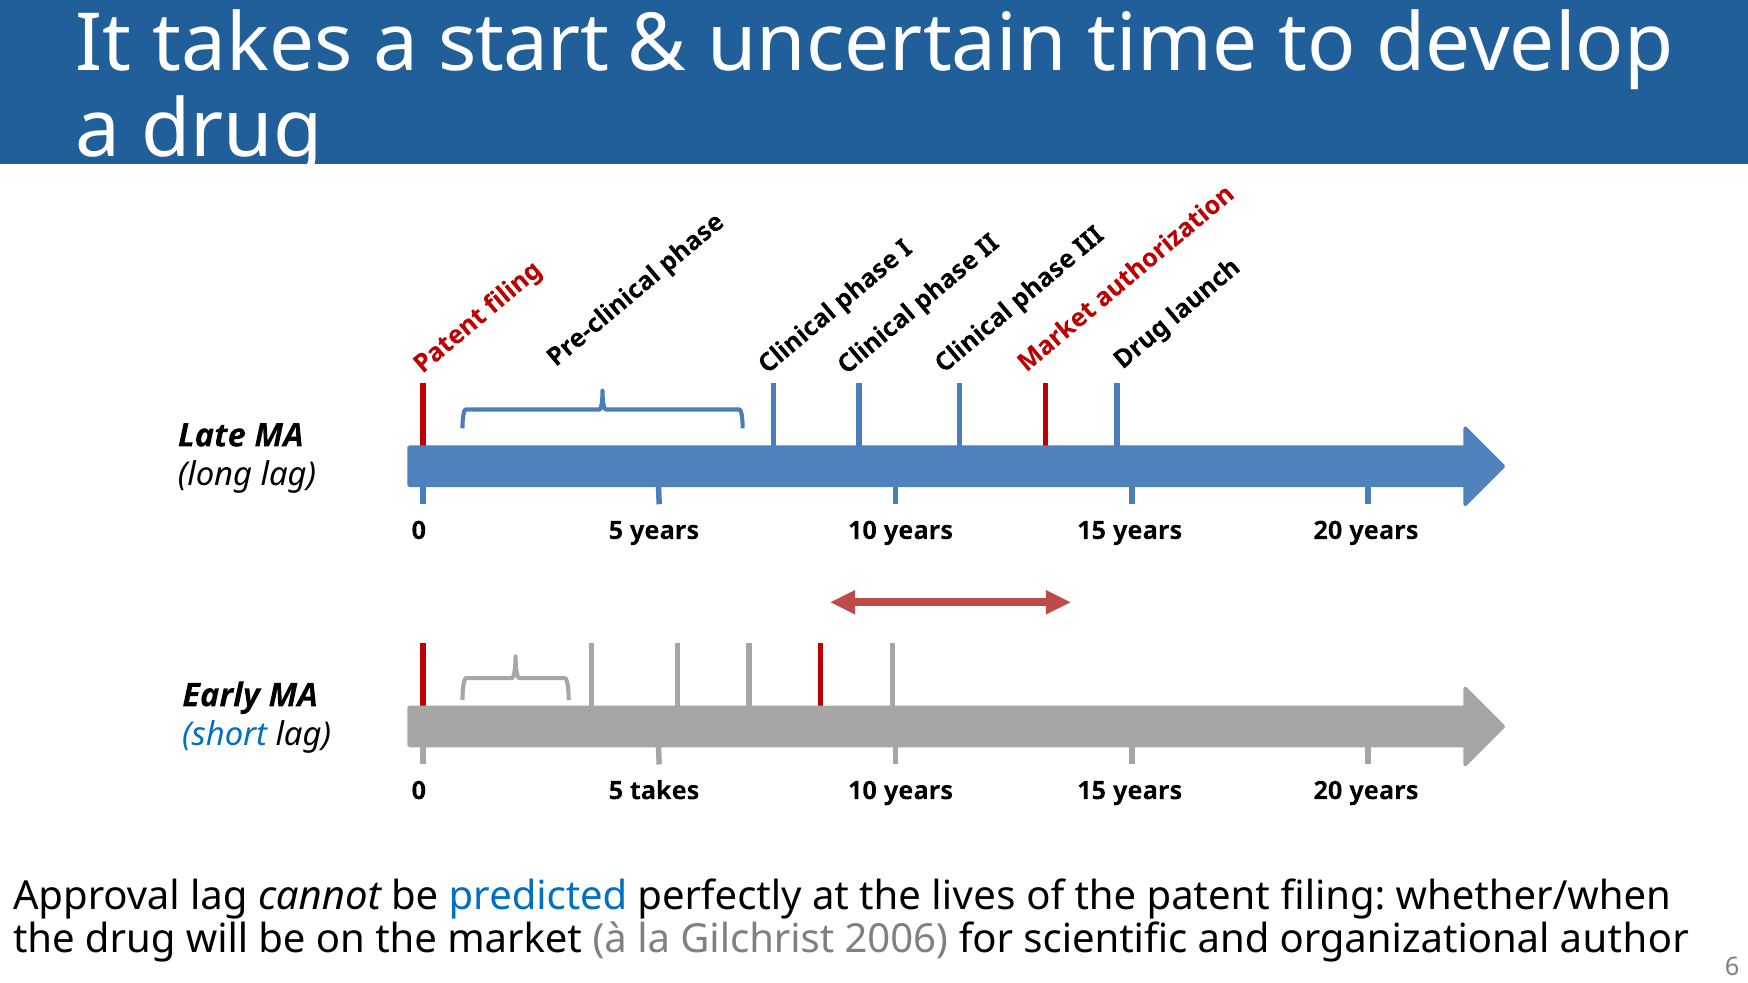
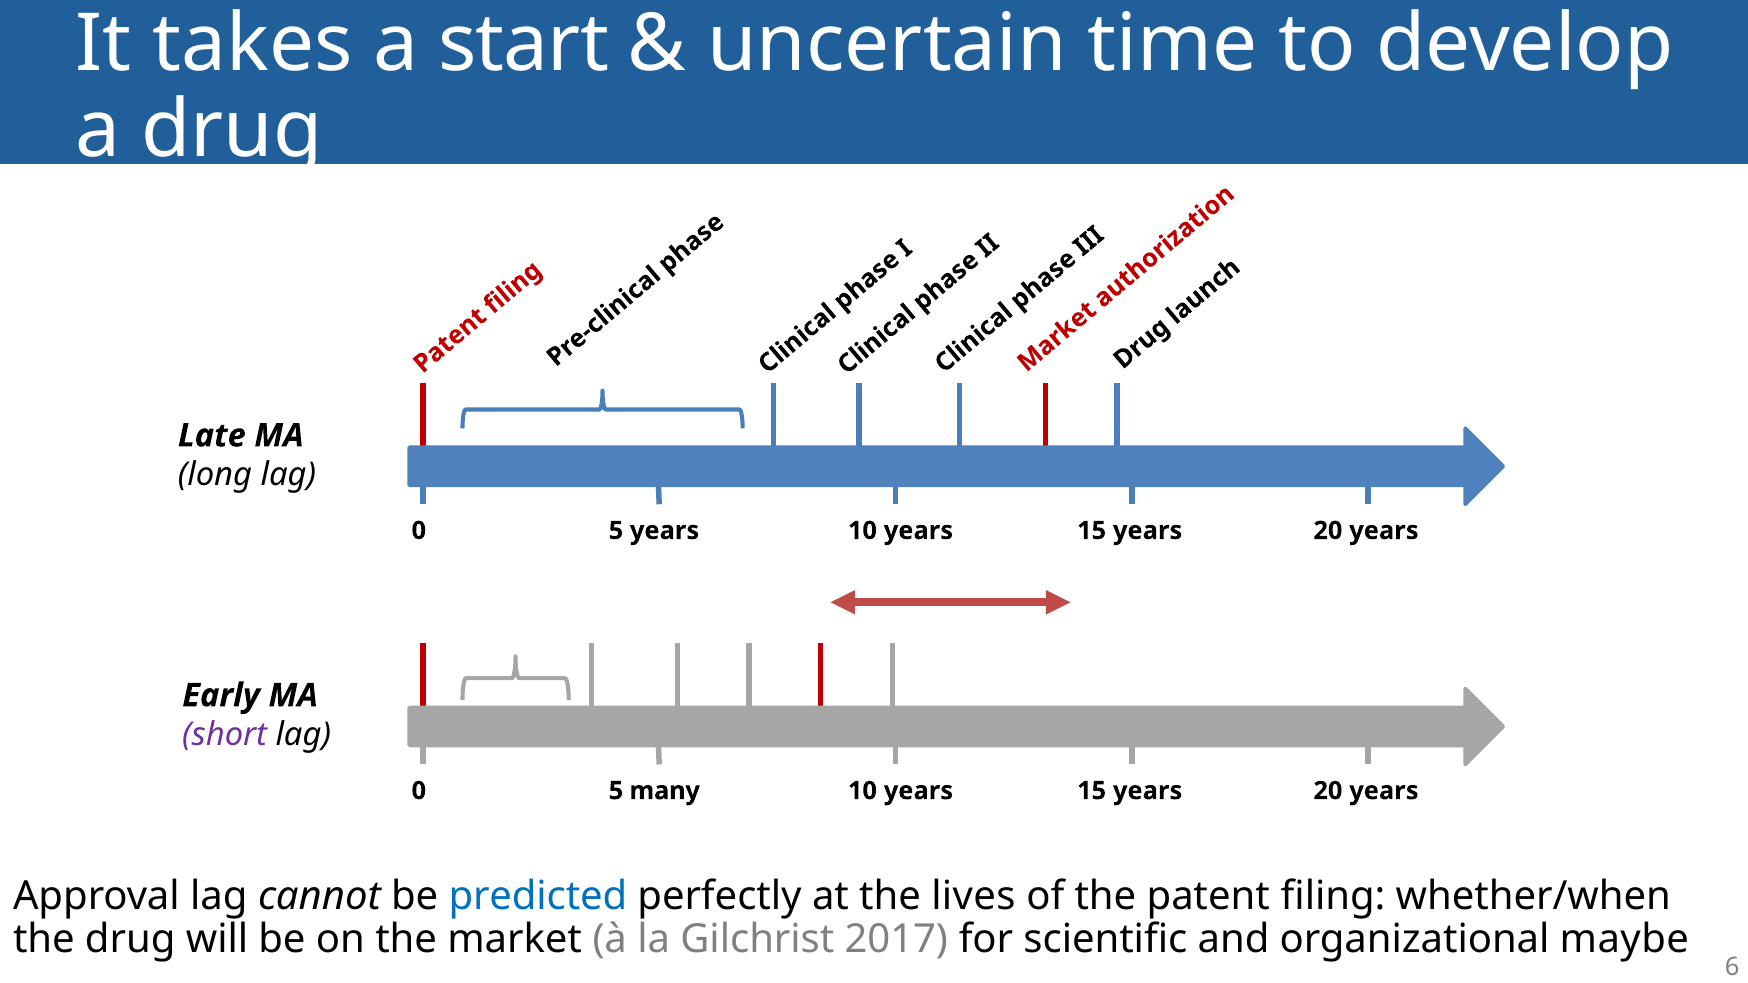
short colour: blue -> purple (225, 735)
5 takes: takes -> many (665, 791)
2006: 2006 -> 2017 (896, 940)
author: author -> maybe (1624, 940)
